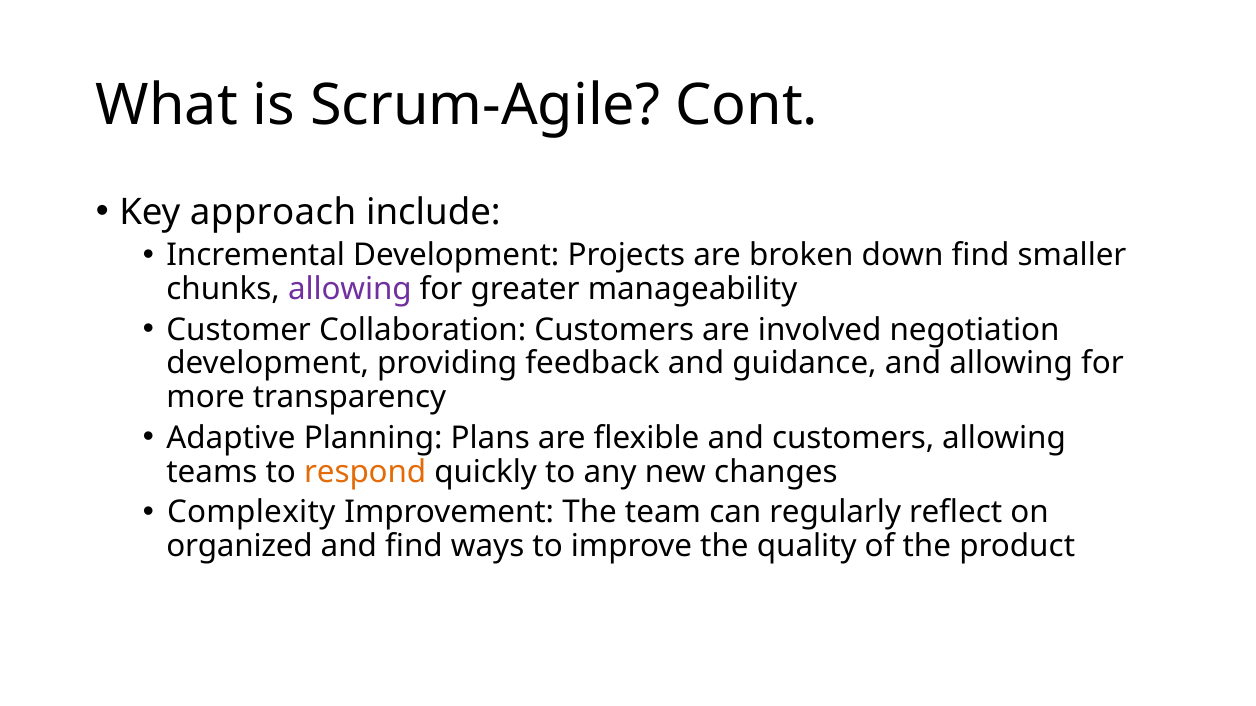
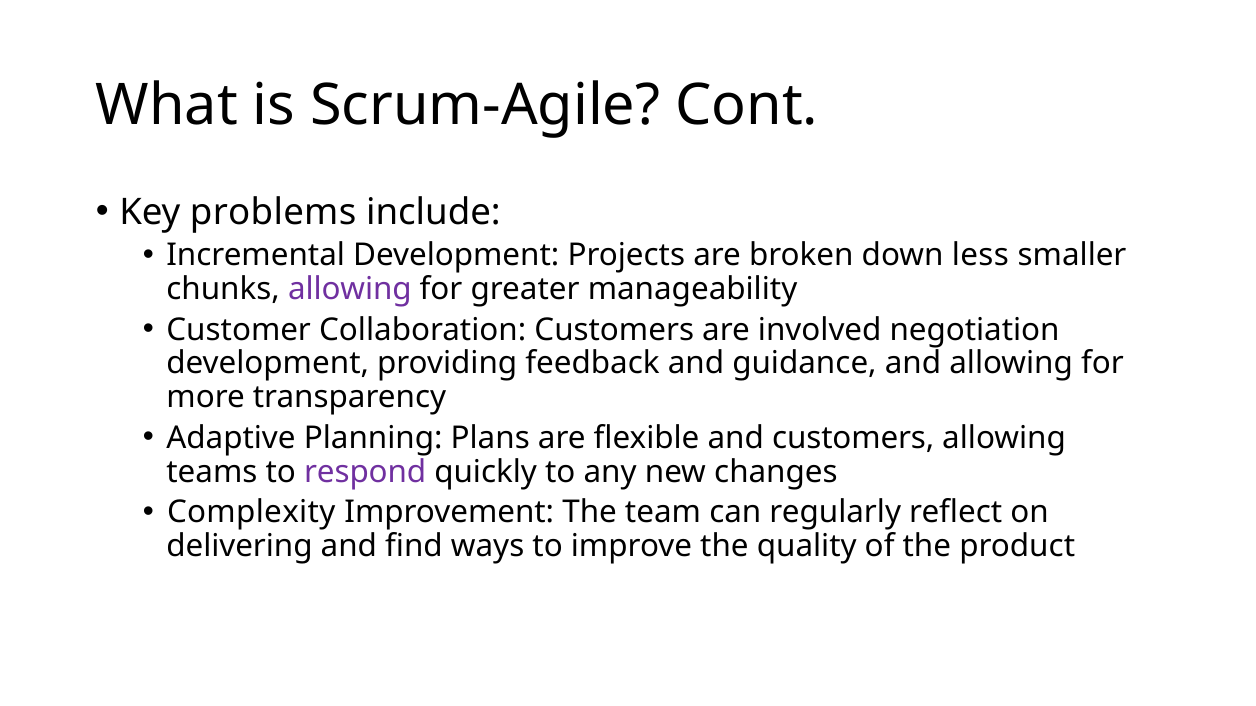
approach: approach -> problems (273, 212)
down find: find -> less (980, 256)
respond colour: orange -> purple (365, 472)
organized: organized -> delivering (239, 546)
